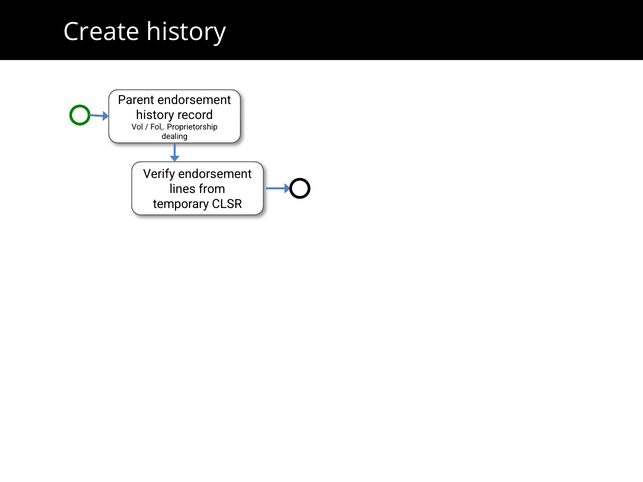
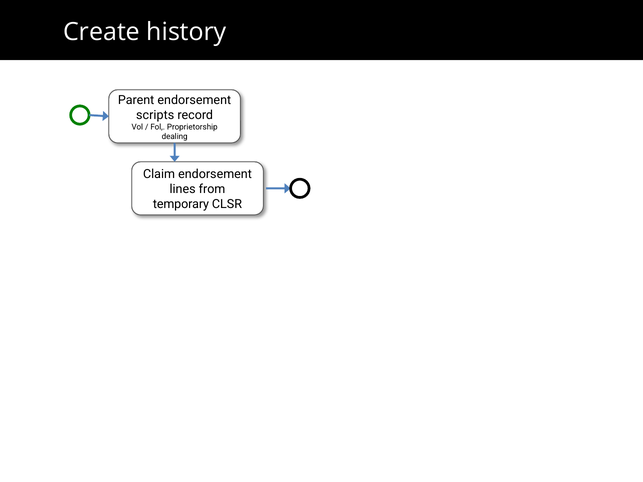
history: history -> scripts (155, 115)
Verify: Verify -> Claim (159, 174)
